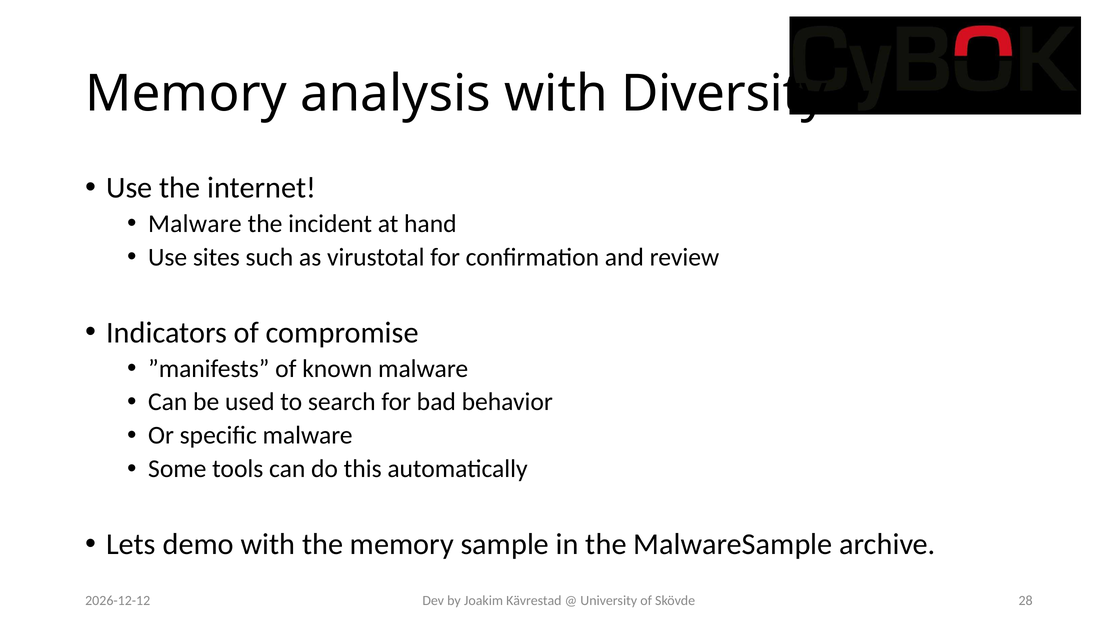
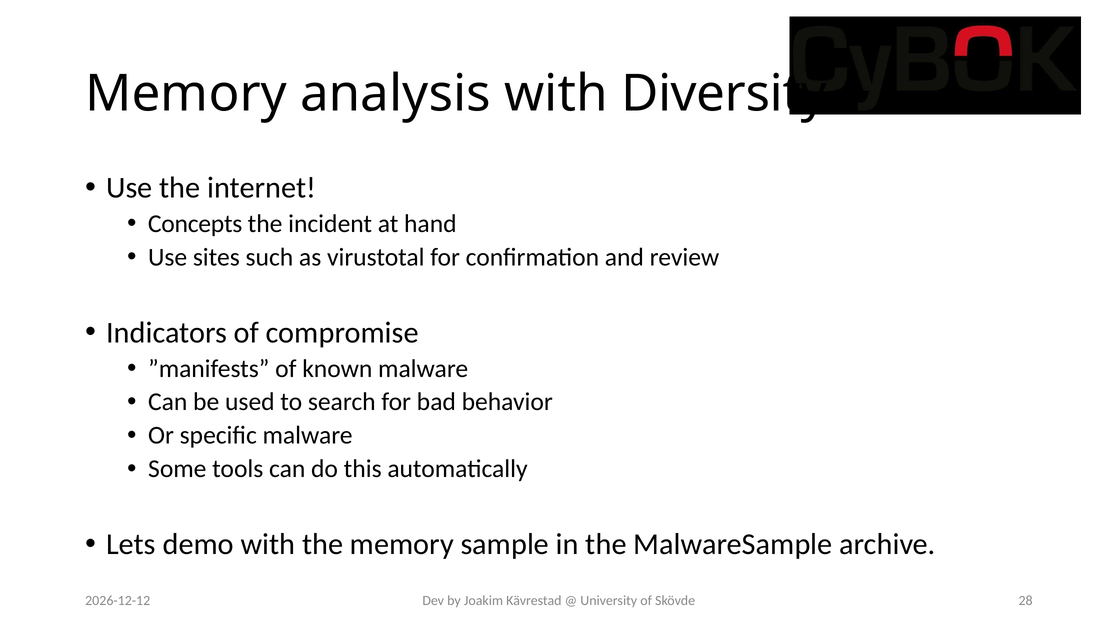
Malware: Malware -> Concepts (195, 224)
